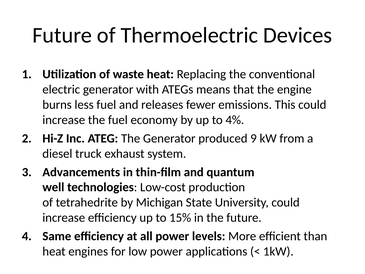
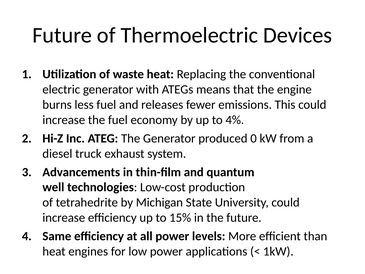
9: 9 -> 0 (254, 138)
